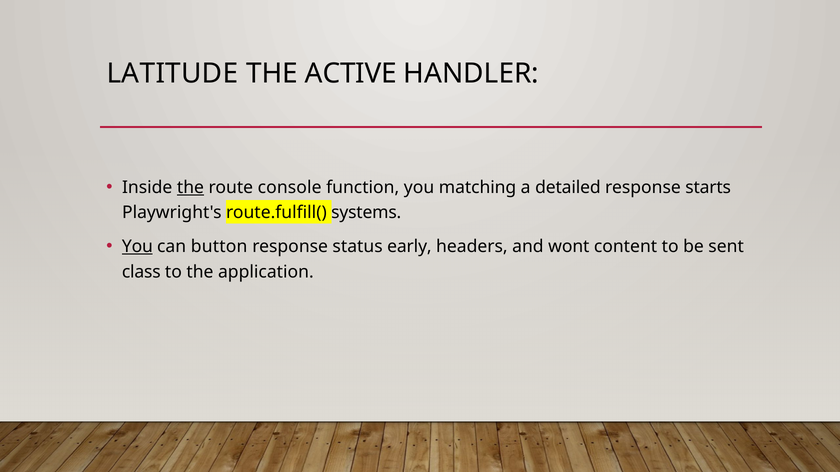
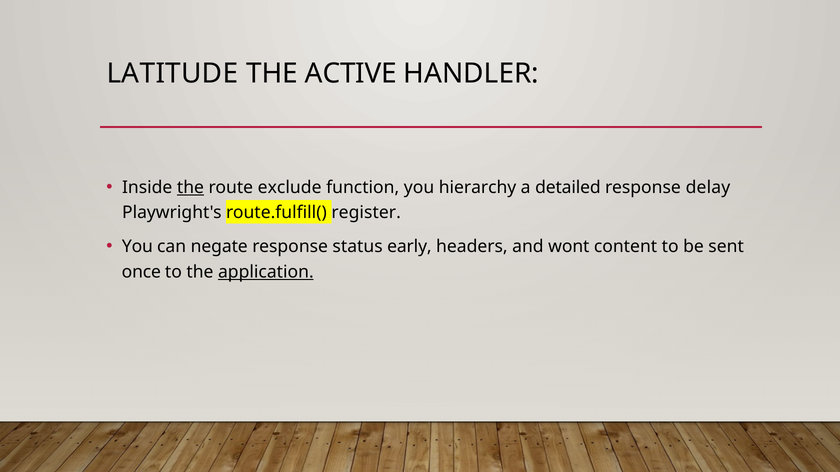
console: console -> exclude (290, 188)
matching: matching -> hierarchy (478, 188)
starts: starts -> delay (708, 188)
systems: systems -> register (366, 213)
You underline: present -> none (137, 247)
button: button -> negate (219, 247)
class: class -> once (141, 272)
application underline: none -> present (266, 272)
